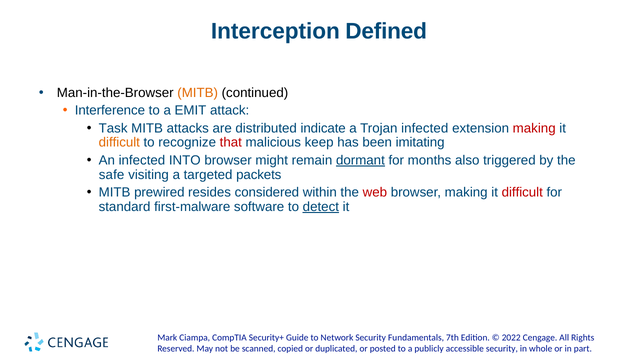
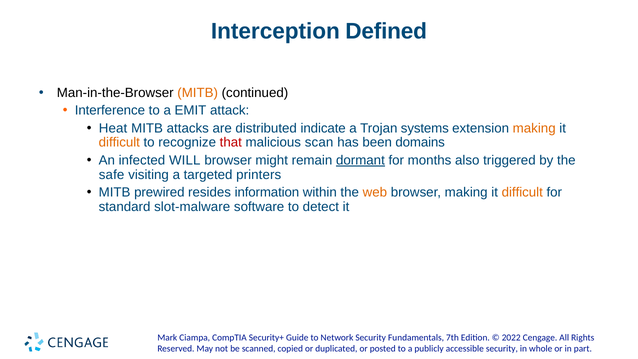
Task: Task -> Heat (113, 128)
Trojan infected: infected -> systems (425, 128)
making colour: red -> orange (534, 128)
keep: keep -> scan (319, 143)
imitating: imitating -> domains (420, 143)
INTO: INTO -> WILL (185, 160)
packets: packets -> printers (259, 175)
considered: considered -> information (267, 192)
web colour: red -> orange (375, 192)
difficult colour: red -> orange (522, 192)
first-malware: first-malware -> slot-malware (192, 207)
detect underline: present -> none (321, 207)
